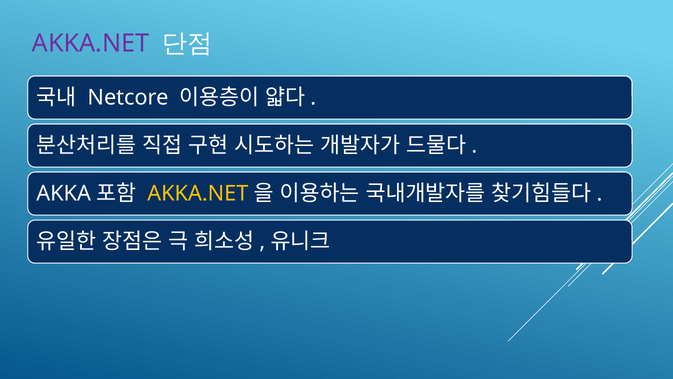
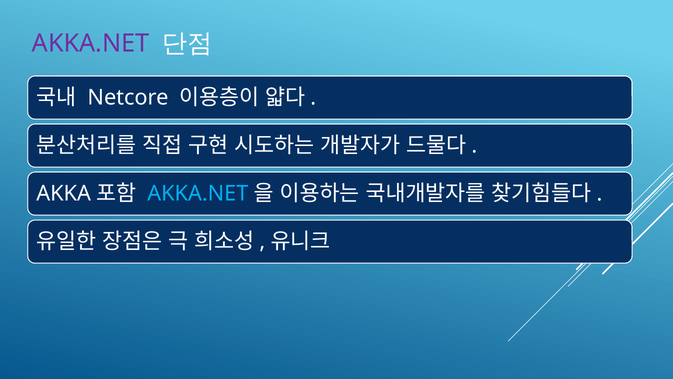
AKKA.NET colour: yellow -> light blue (198, 193)
